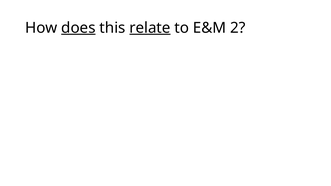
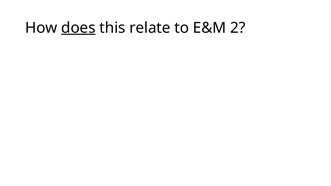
relate underline: present -> none (150, 28)
